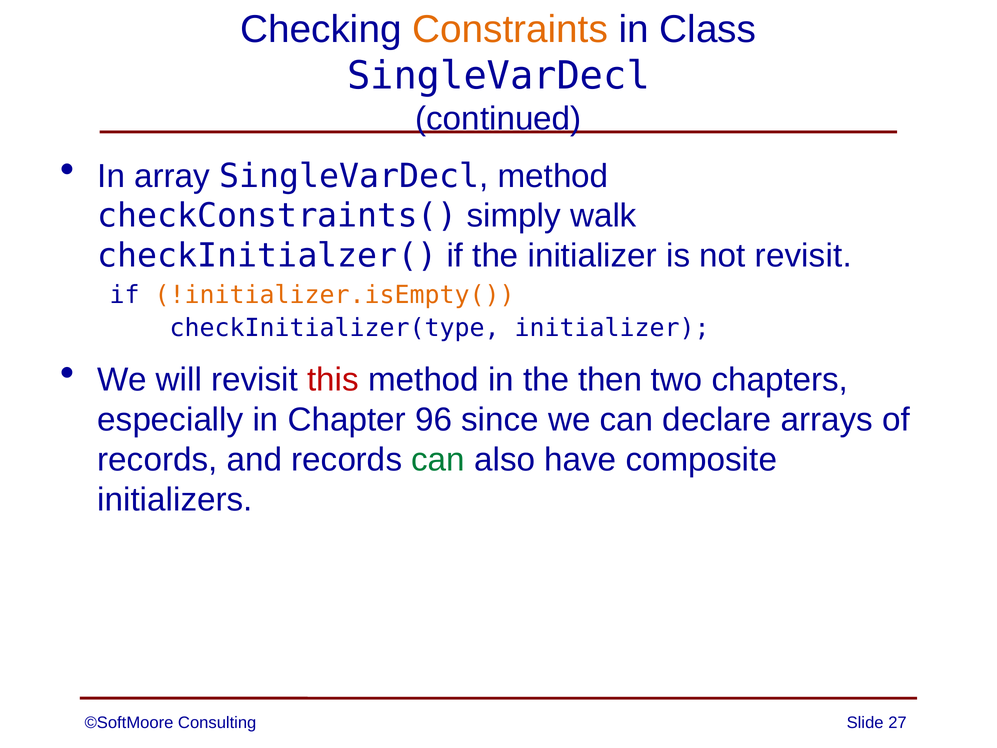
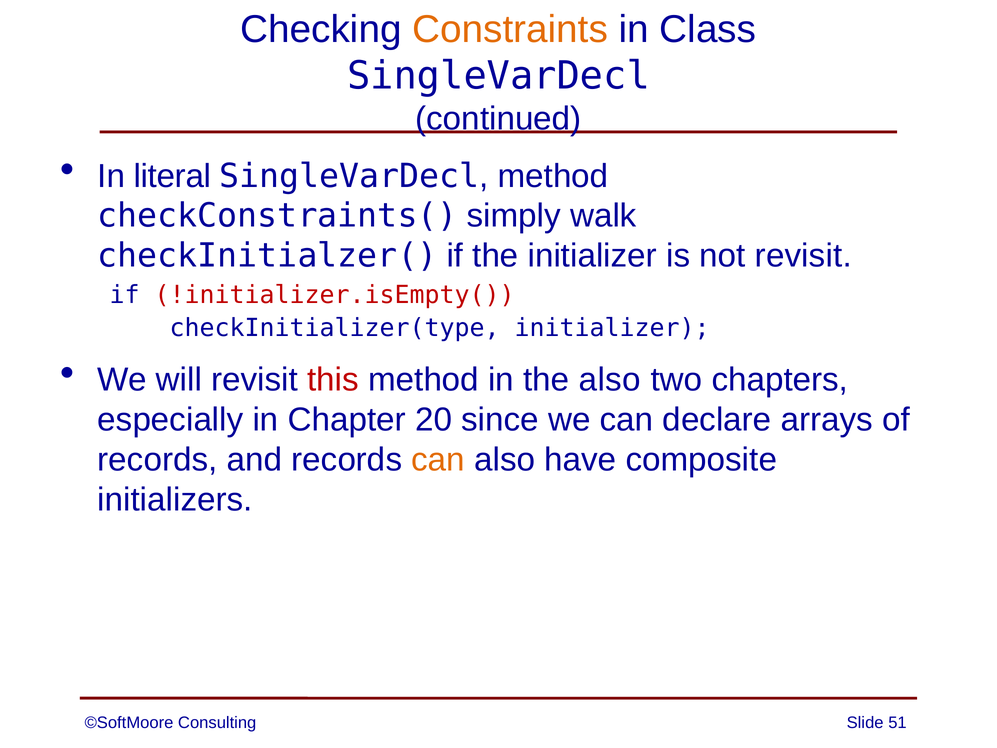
array: array -> literal (172, 176)
!initializer.isEmpty( colour: orange -> red (335, 295)
the then: then -> also (610, 380)
96: 96 -> 20 (434, 420)
can colour: green -> orange (438, 460)
27: 27 -> 51 (897, 722)
